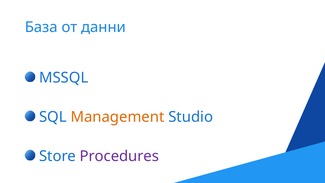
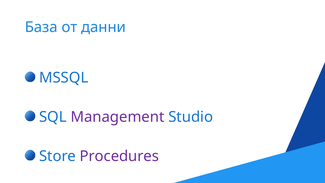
Management colour: orange -> purple (117, 117)
